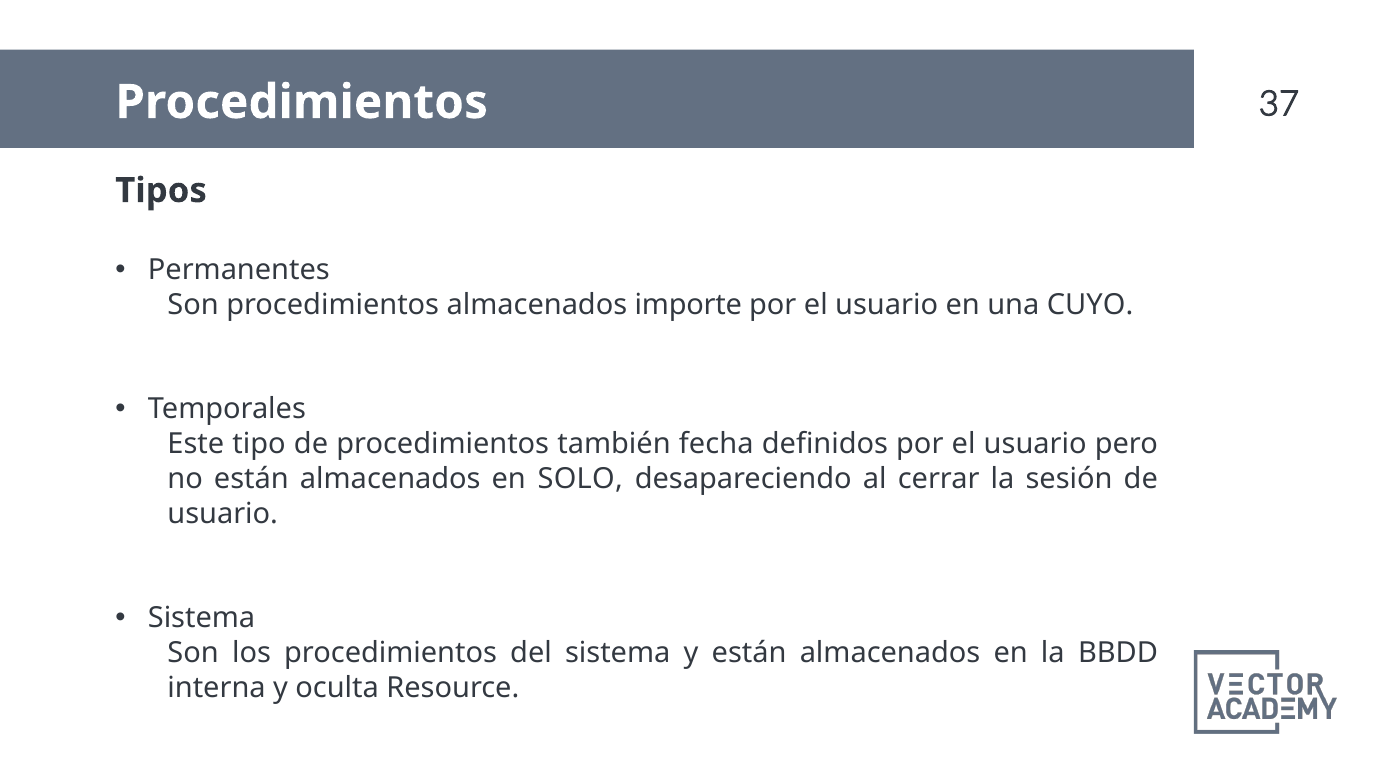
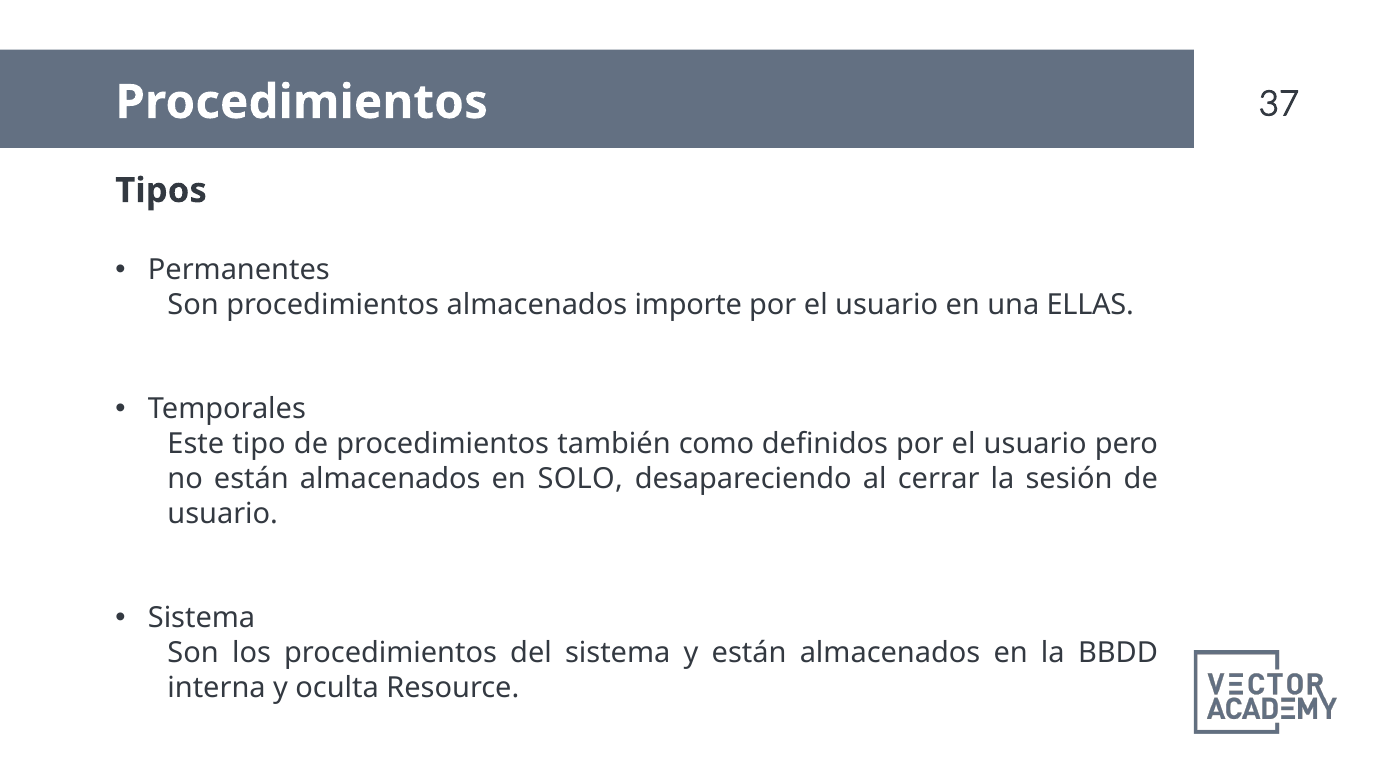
CUYO: CUYO -> ELLAS (1090, 305)
fecha: fecha -> como (716, 444)
